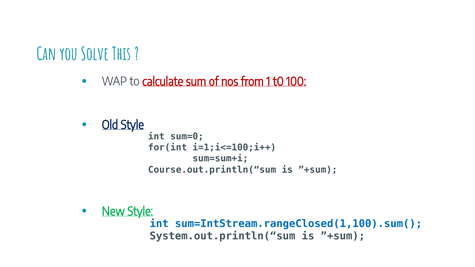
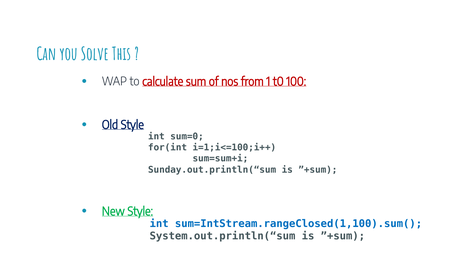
Course.out.println(“sum: Course.out.println(“sum -> Sunday.out.println(“sum (212, 170)
